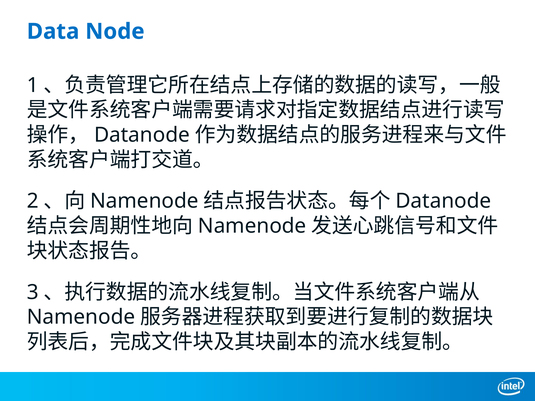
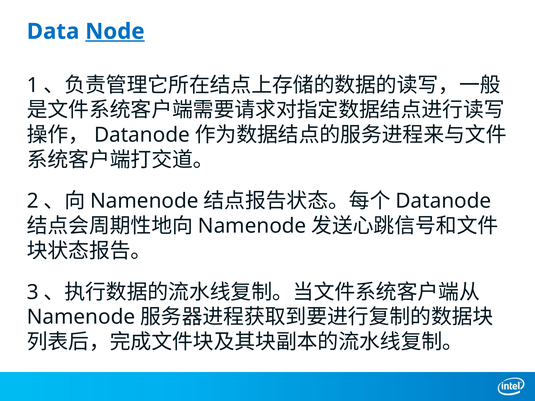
Node underline: none -> present (115, 31)
